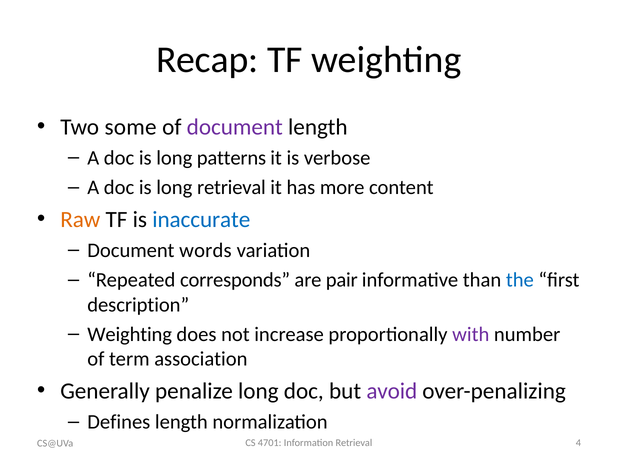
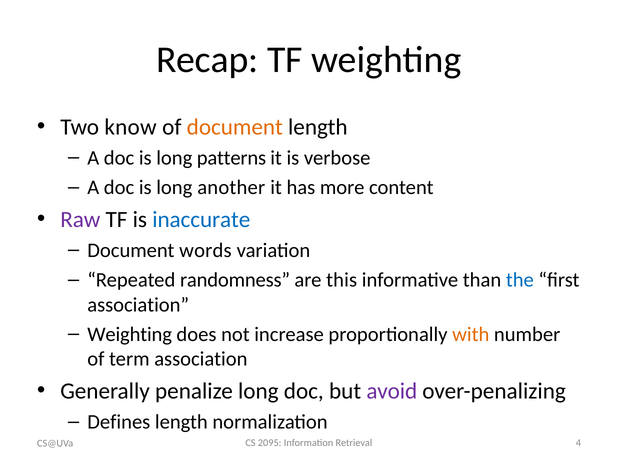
some: some -> know (131, 127)
document colour: purple -> orange (235, 127)
long retrieval: retrieval -> another (231, 187)
Raw colour: orange -> purple (80, 219)
corresponds: corresponds -> randomness (235, 280)
pair: pair -> this (342, 280)
description: description -> association (138, 304)
with colour: purple -> orange (471, 334)
4701: 4701 -> 2095 (270, 443)
